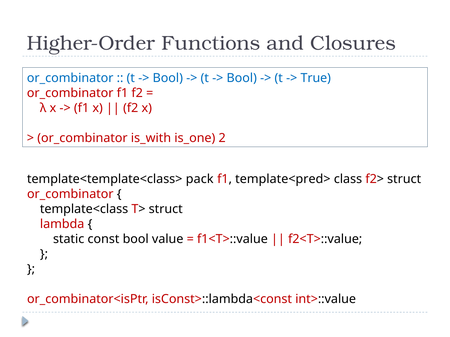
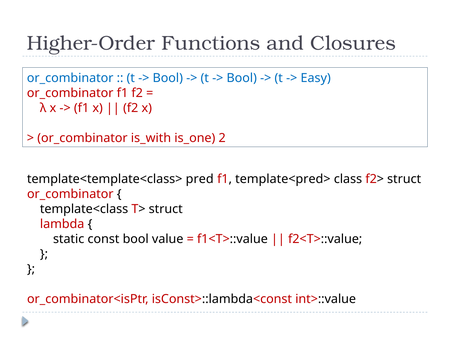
True: True -> Easy (316, 78)
pack: pack -> pred (200, 179)
